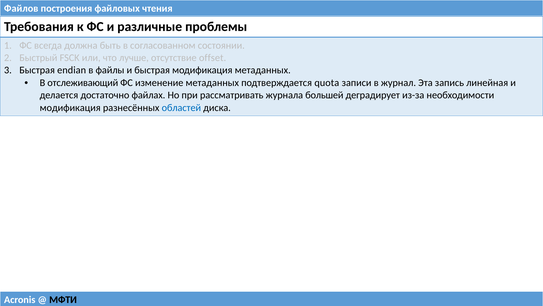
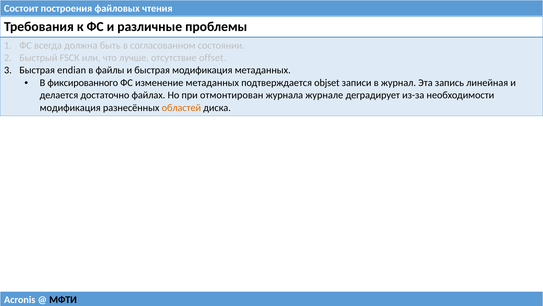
Файлов: Файлов -> Состоит (21, 8)
отслеживающий: отслеживающий -> фиксированного (83, 83)
quota: quota -> objset (327, 83)
рассматривать: рассматривать -> отмонтирован (232, 95)
большей: большей -> журнале (324, 95)
областей colour: blue -> orange (181, 107)
